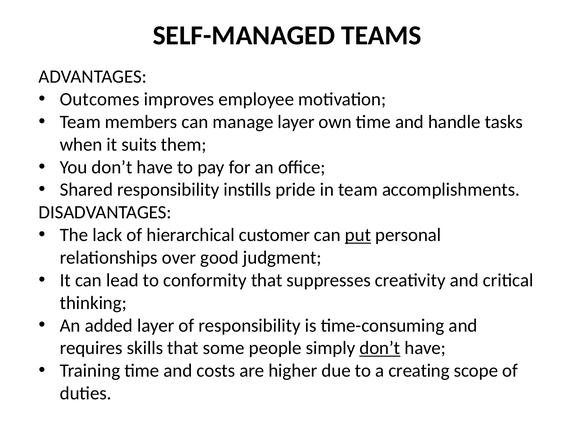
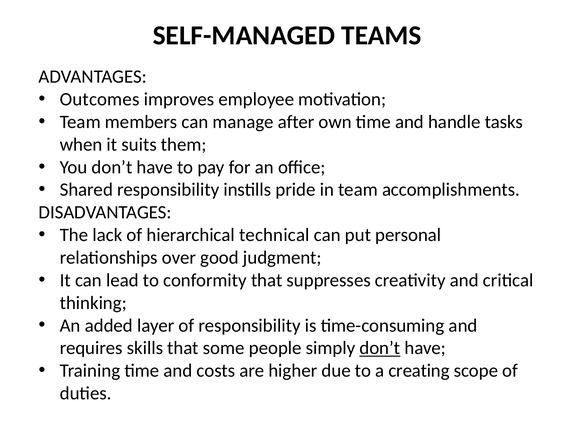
manage layer: layer -> after (296, 122)
customer: customer -> technical (274, 235)
put underline: present -> none (358, 235)
